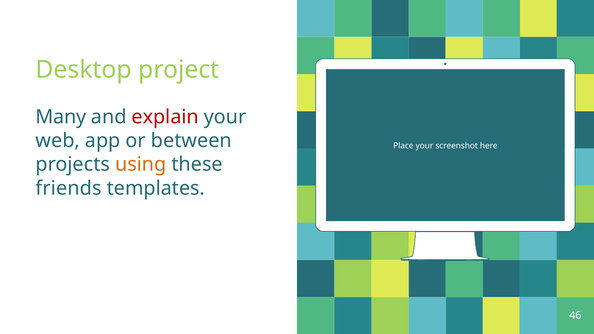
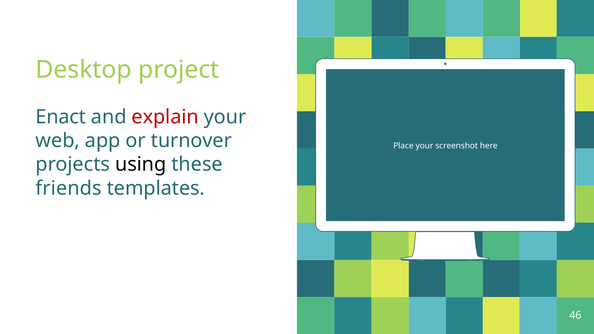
Many: Many -> Enact (61, 117)
between: between -> turnover (191, 141)
using colour: orange -> black (141, 164)
